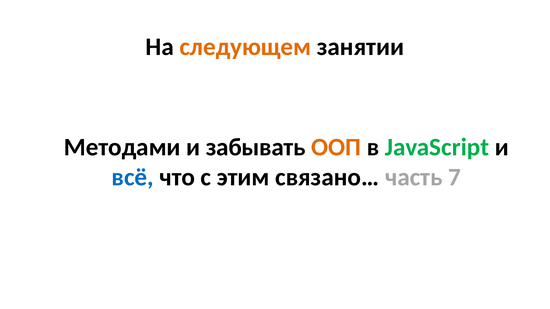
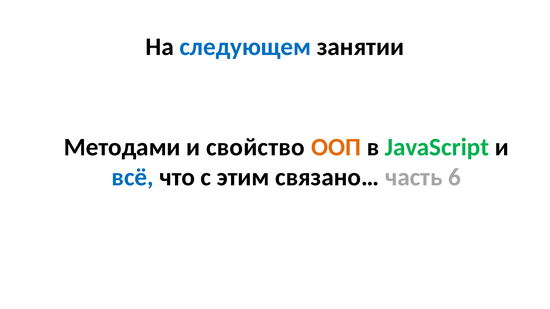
следующем colour: orange -> blue (245, 47)
забывать: забывать -> свойство (255, 147)
7: 7 -> 6 (455, 178)
